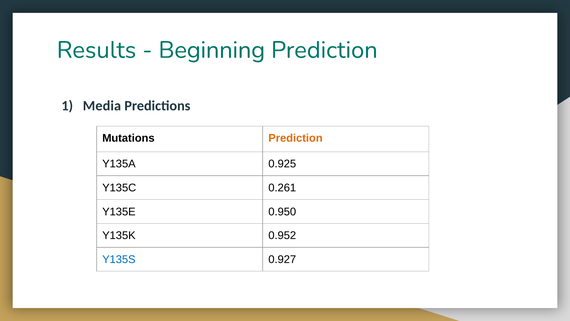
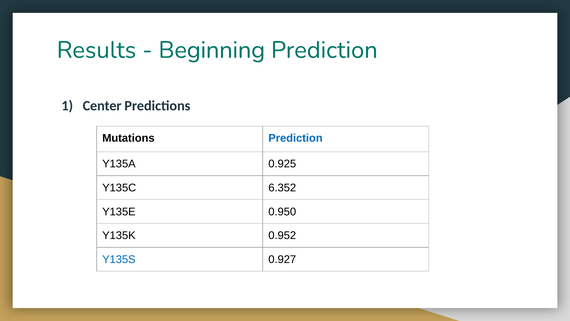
Media: Media -> Center (102, 106)
Prediction colour: orange -> blue (295, 138)
0.261: 0.261 -> 6.352 (282, 188)
